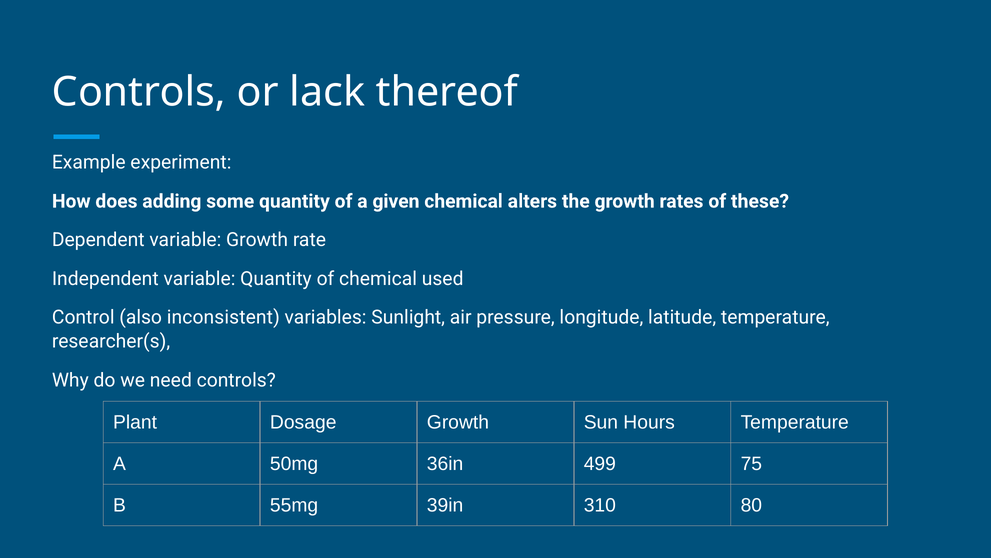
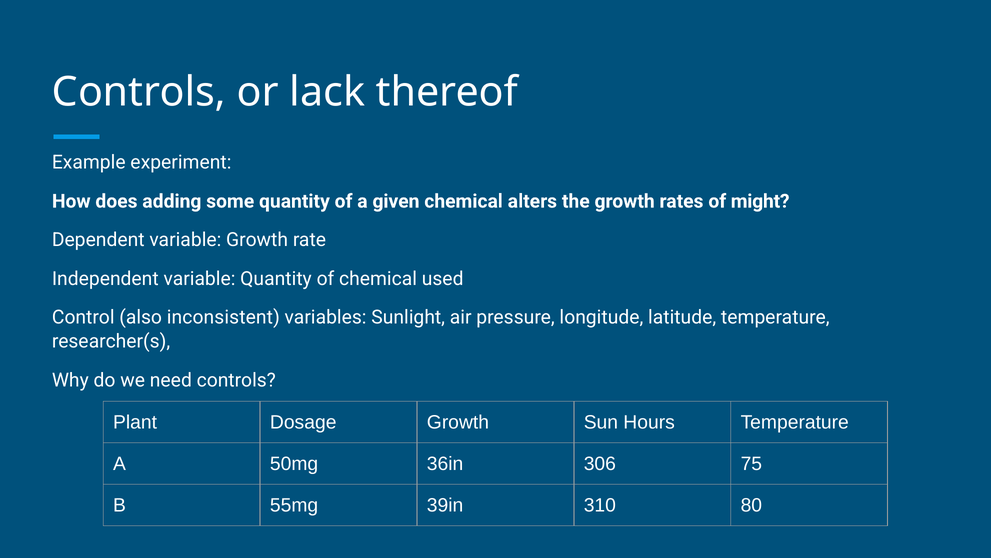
these: these -> might (760, 201)
499: 499 -> 306 (600, 463)
